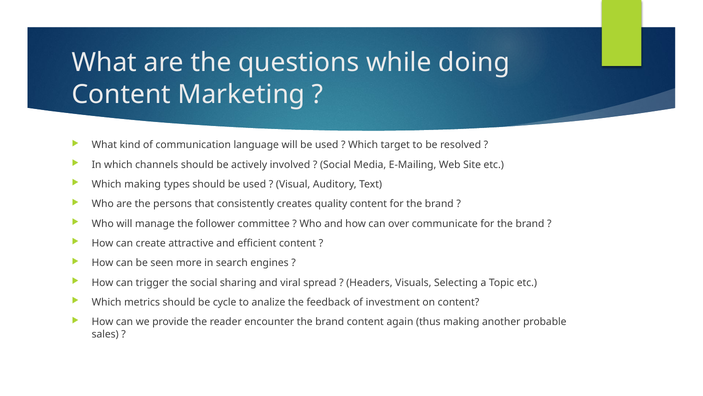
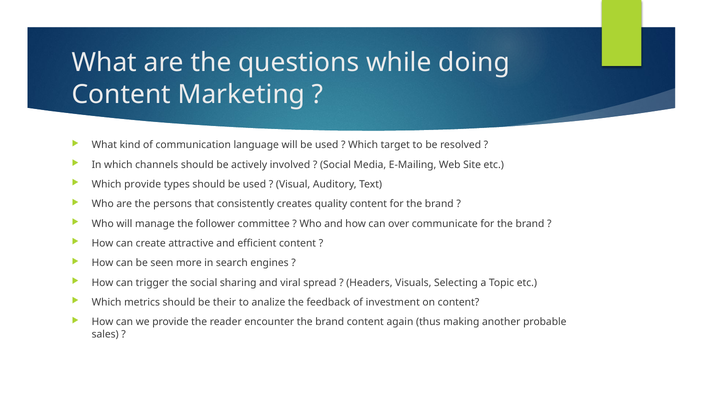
Which making: making -> provide (143, 184)
cycle: cycle -> their (225, 302)
